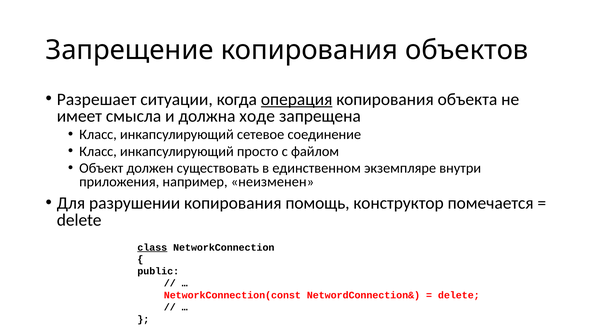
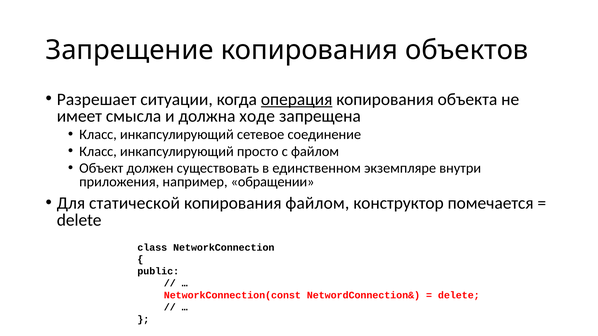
неизменен: неизменен -> обращении (273, 182)
разрушении: разрушении -> статической (135, 203)
копирования помощь: помощь -> файлом (317, 203)
class underline: present -> none (152, 248)
